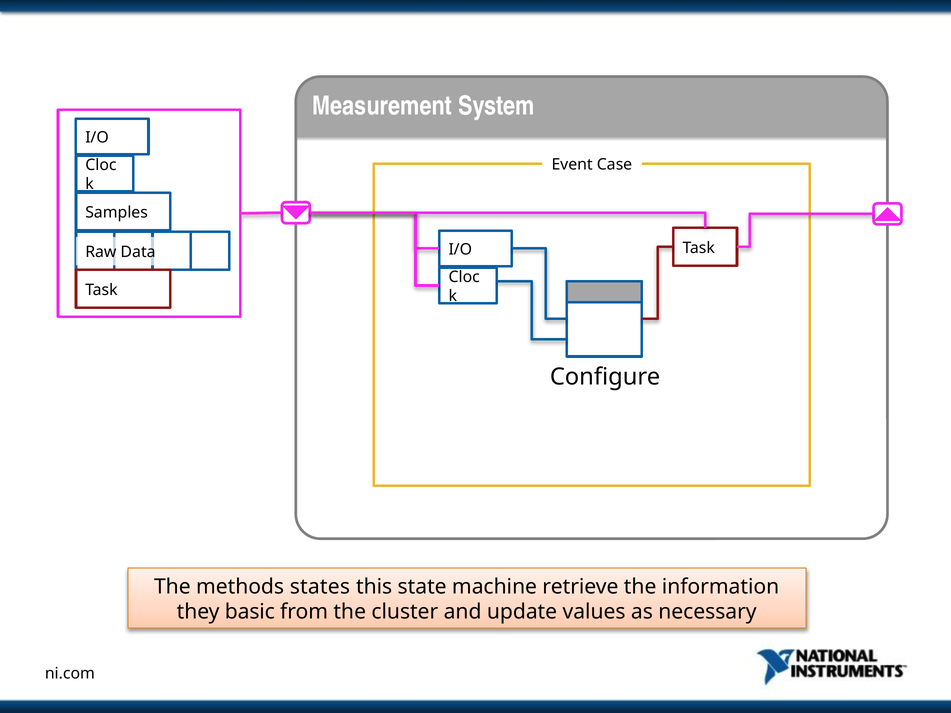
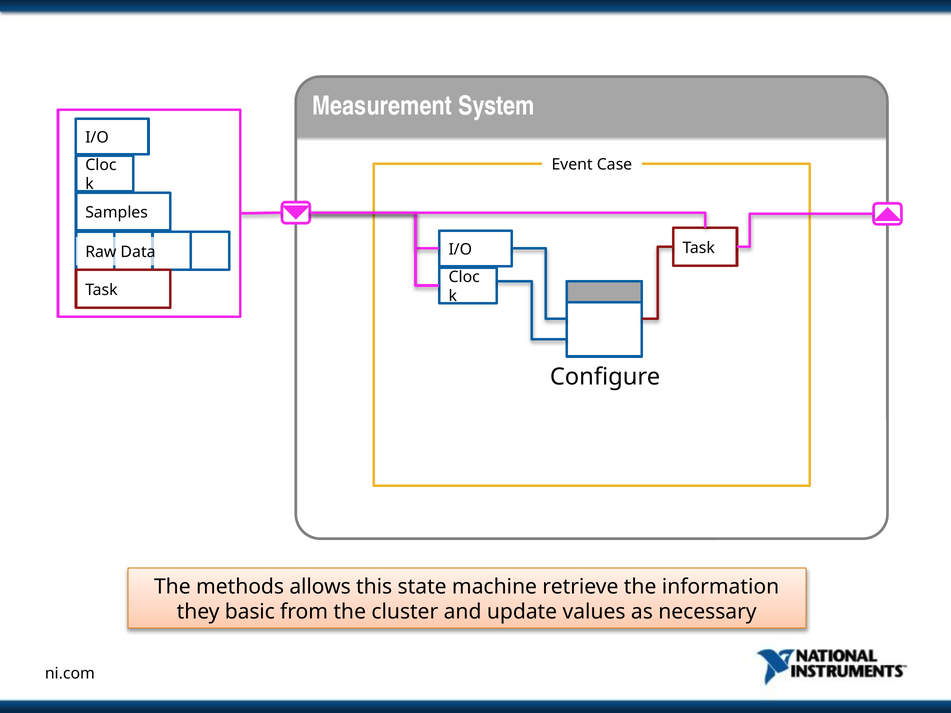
states: states -> allows (320, 587)
